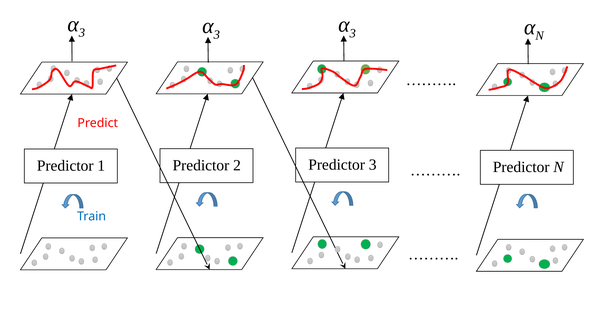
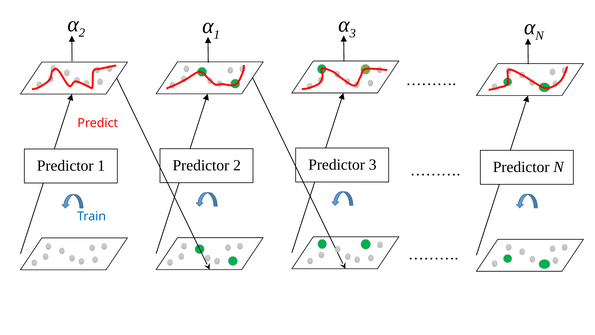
3: 3 -> 2 (82, 33)
3: 3 -> 1 (217, 35)
